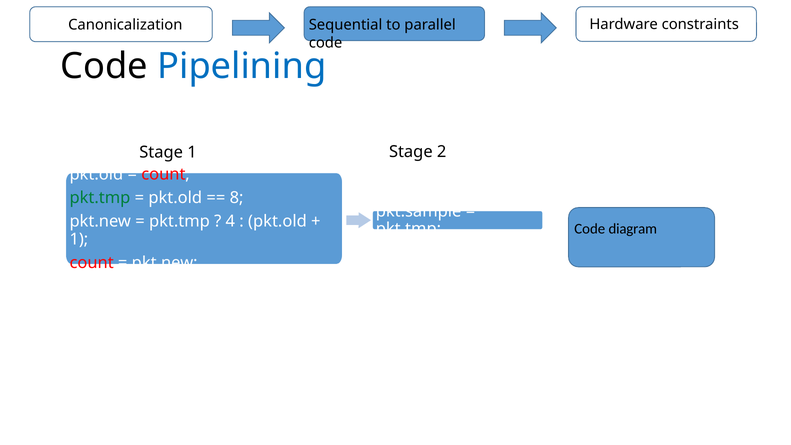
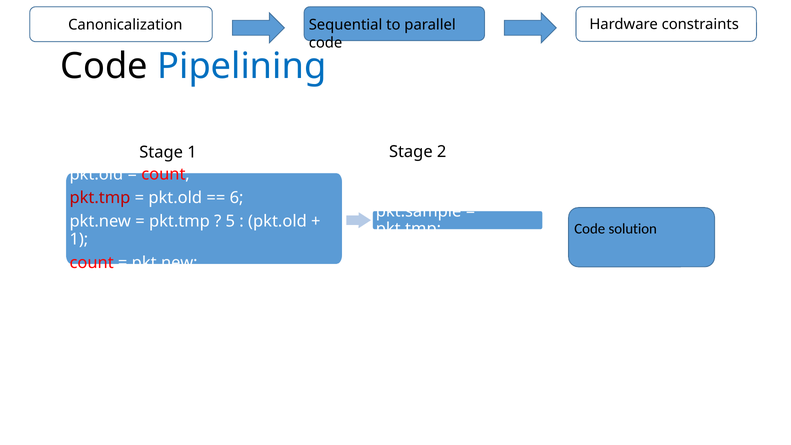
pkt.tmp colour: green -> red (100, 198)
8: 8 -> 6 (237, 198)
4: 4 -> 5 (230, 221)
diagram: diagram -> solution (633, 229)
